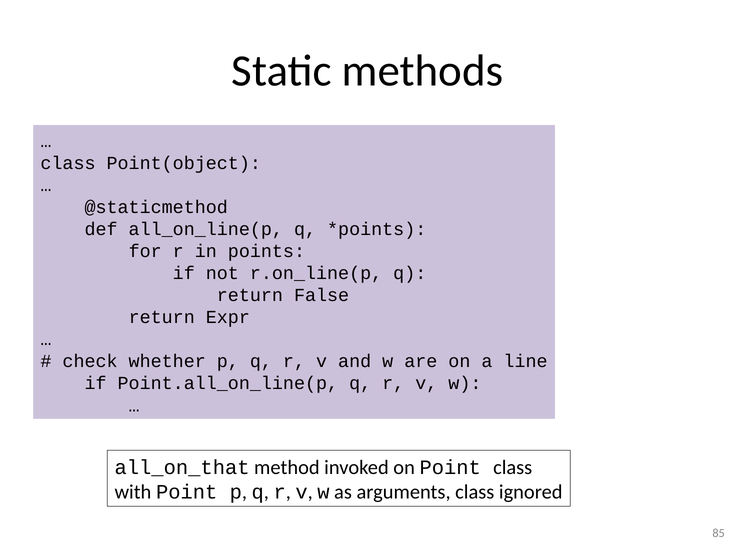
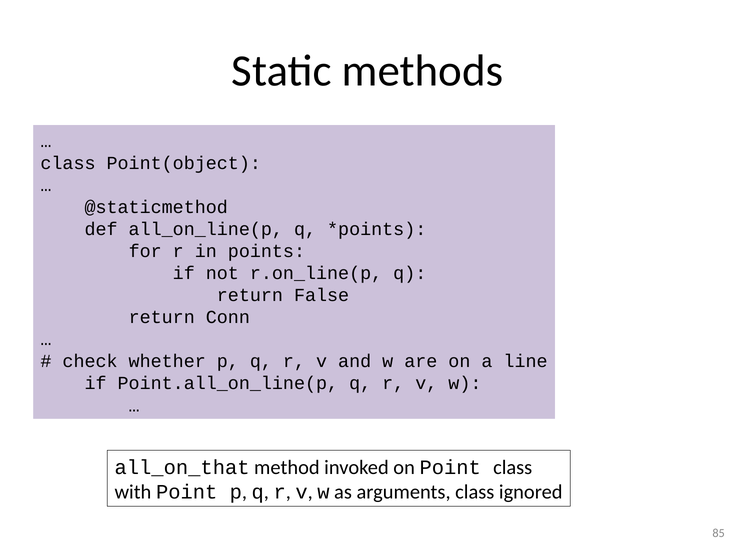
Expr: Expr -> Conn (228, 317)
